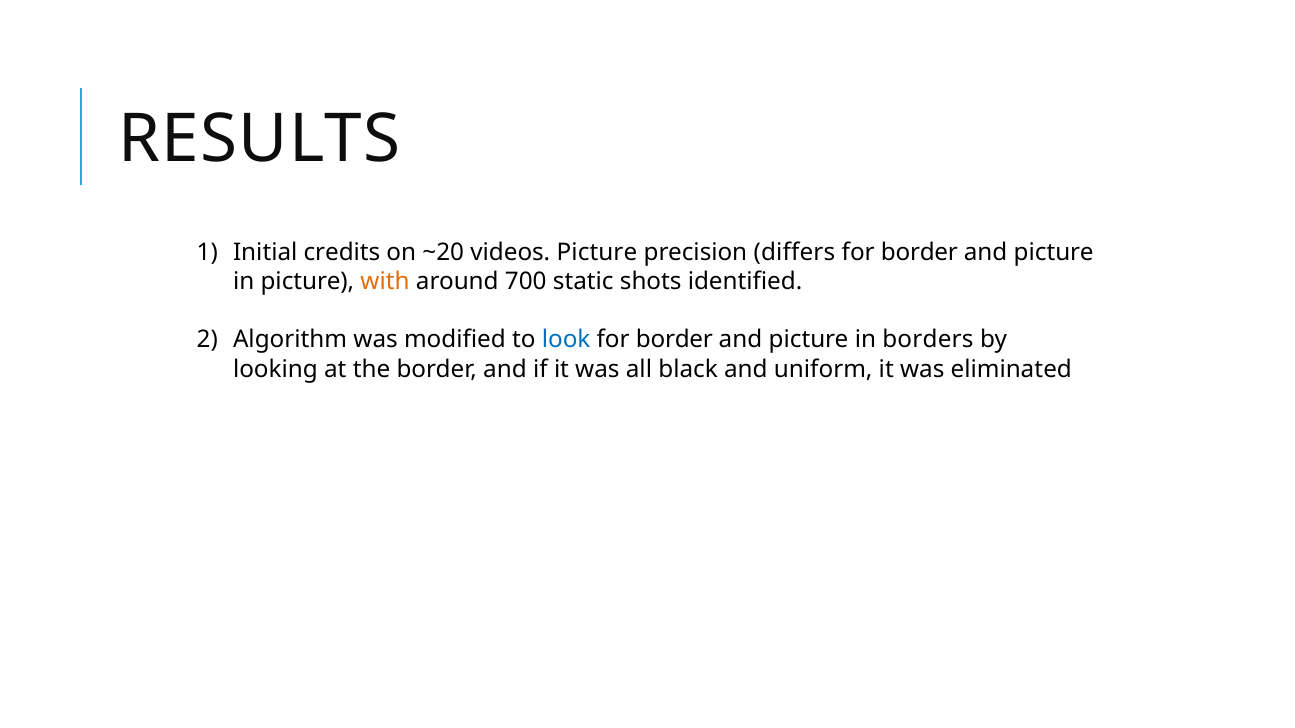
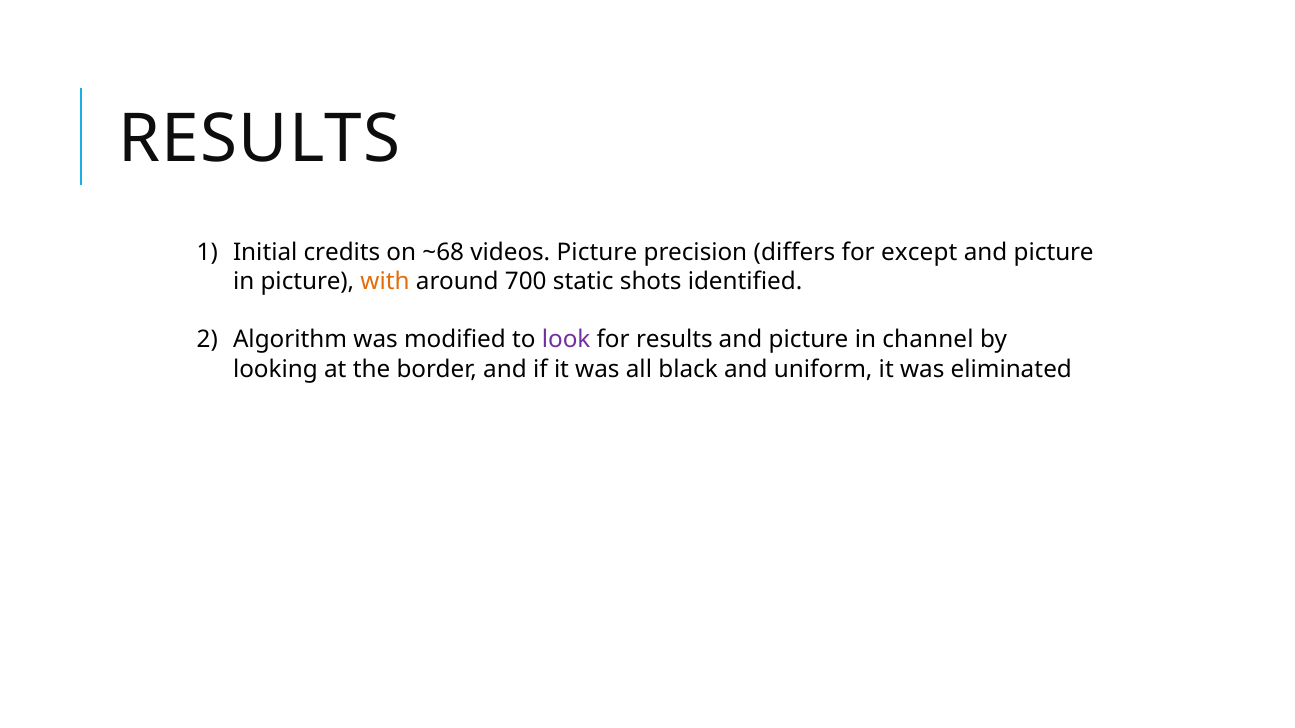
~20: ~20 -> ~68 (443, 253)
border: border -> except (919, 253)
look colour: blue -> purple (566, 340)
border: border -> results (674, 340)
borders: borders -> channel (928, 340)
